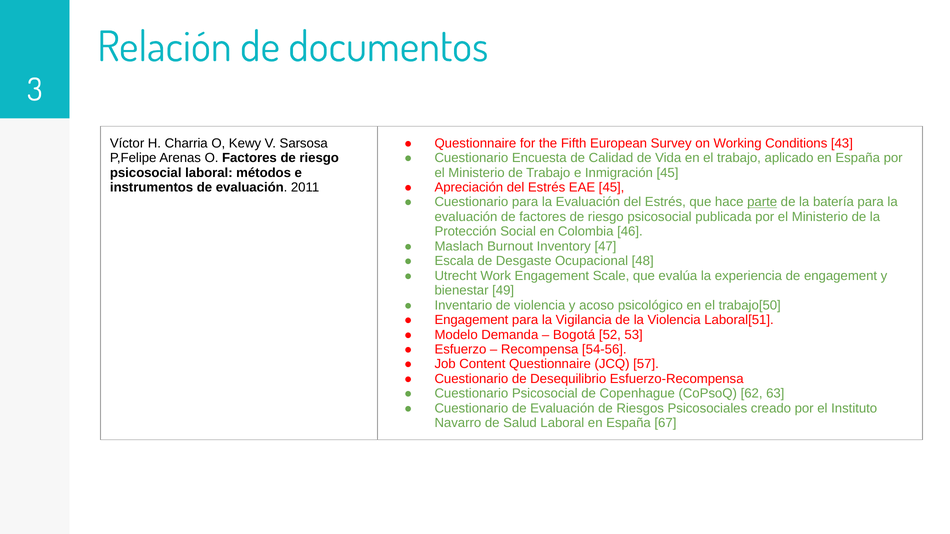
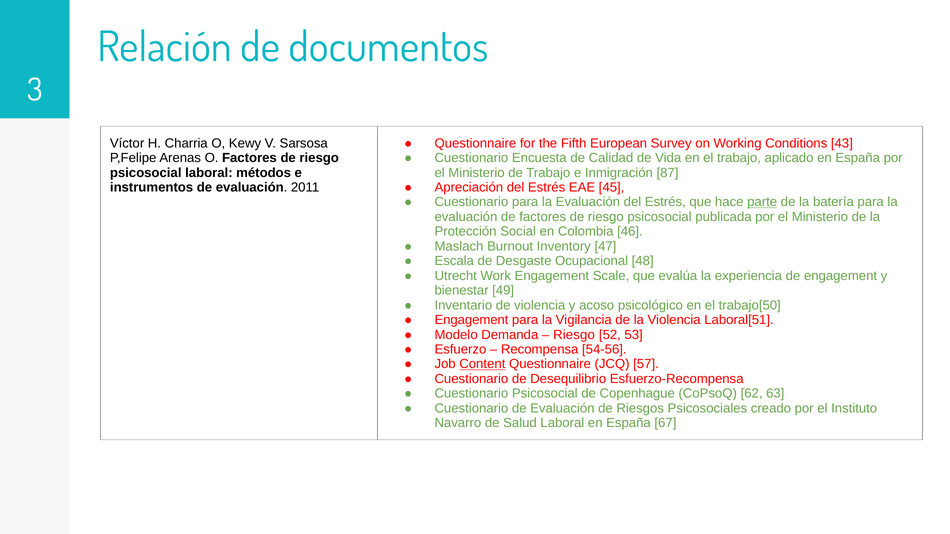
Inmigración 45: 45 -> 87 (667, 173)
Bogotá: Bogotá -> Riesgo (574, 335)
Content underline: none -> present (482, 364)
